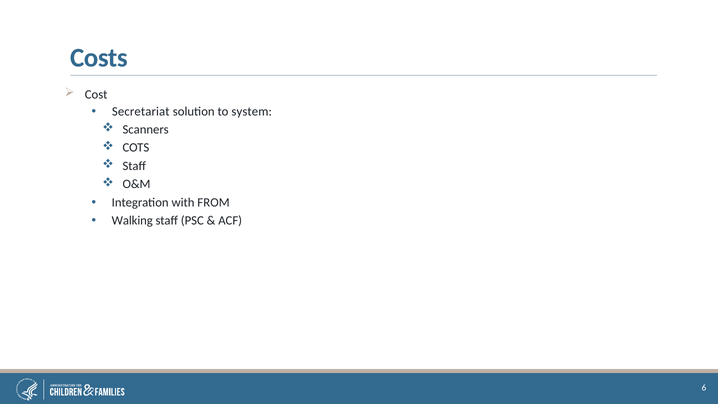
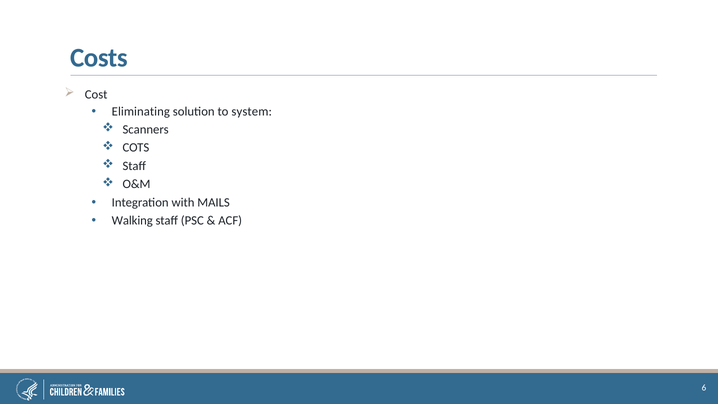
Secretariat: Secretariat -> Eliminating (141, 111)
FROM: FROM -> MAILS (214, 202)
